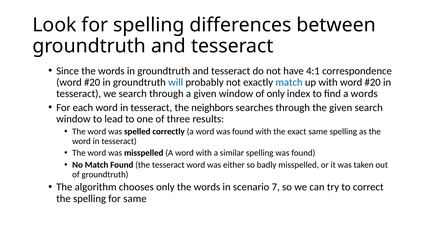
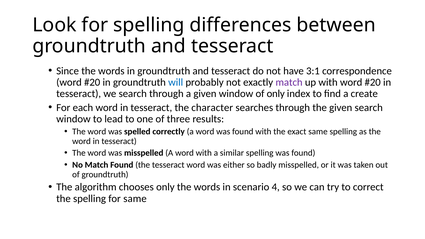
4:1: 4:1 -> 3:1 (313, 71)
match colour: blue -> purple (289, 82)
a words: words -> create (364, 94)
neighbors: neighbors -> character (212, 108)
7: 7 -> 4 (276, 187)
